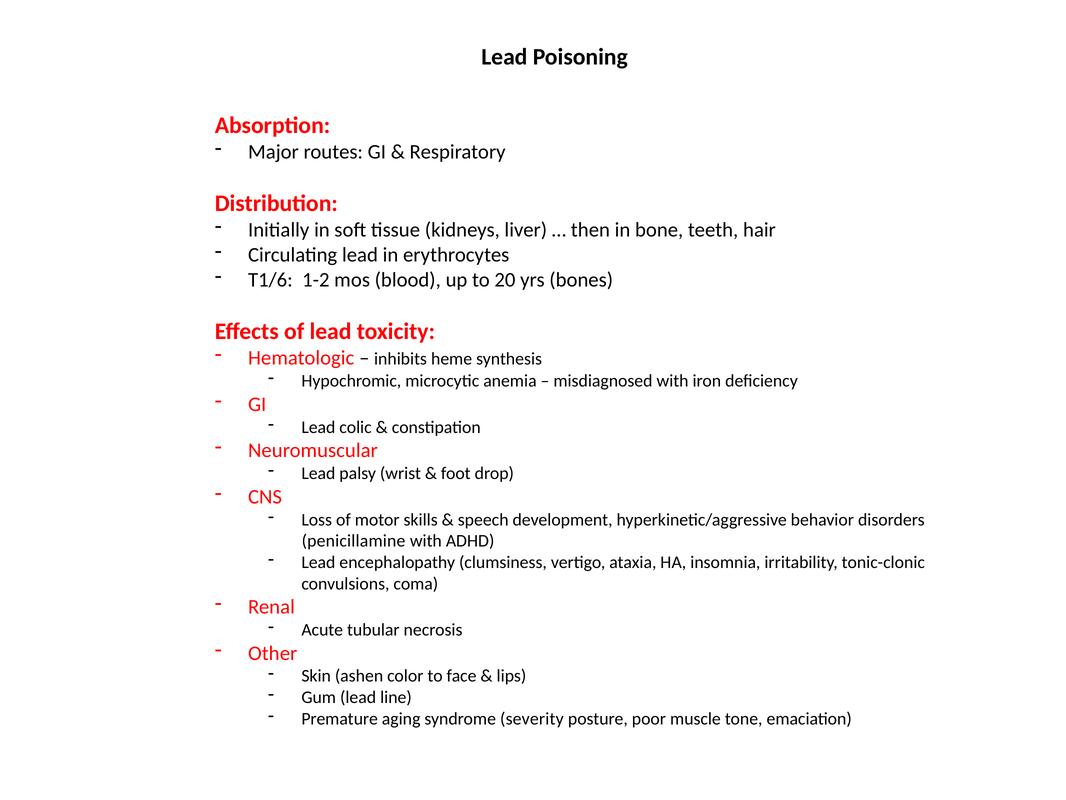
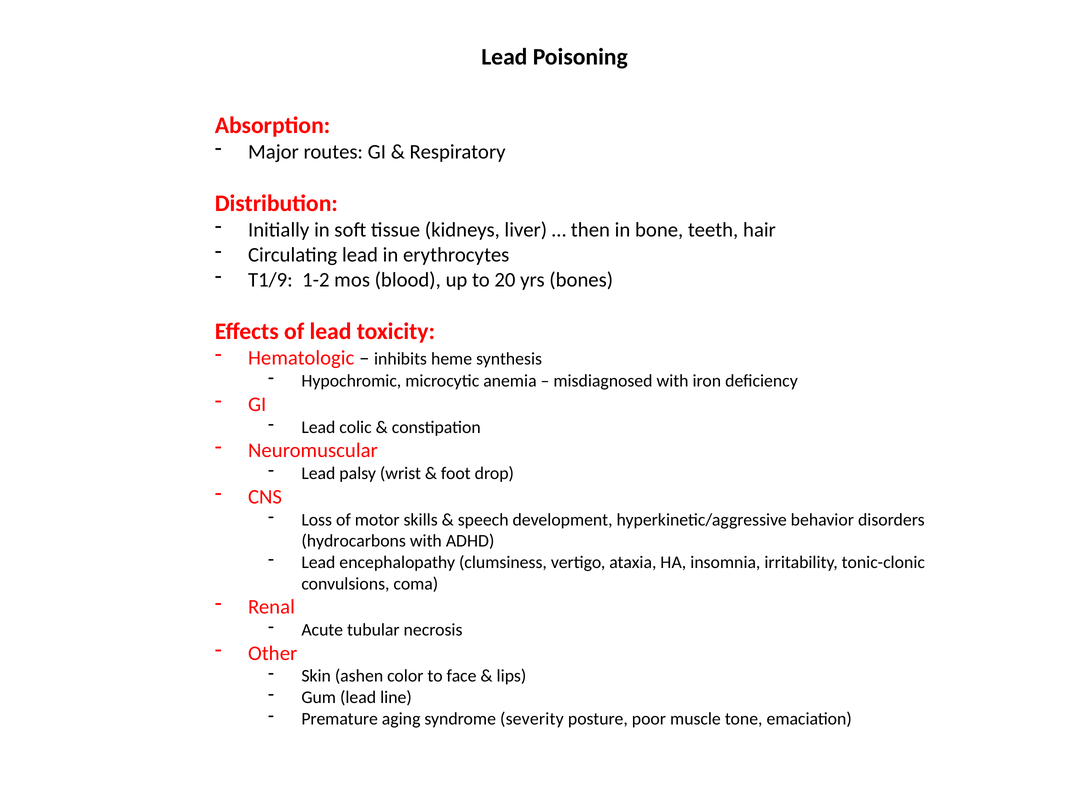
T1/6: T1/6 -> T1/9 (270, 280)
penicillamine: penicillamine -> hydrocarbons (354, 541)
